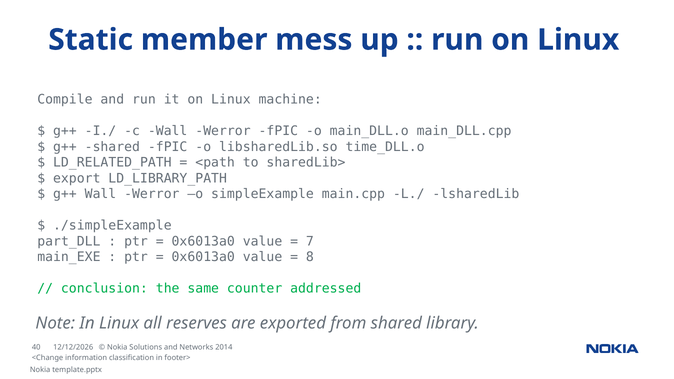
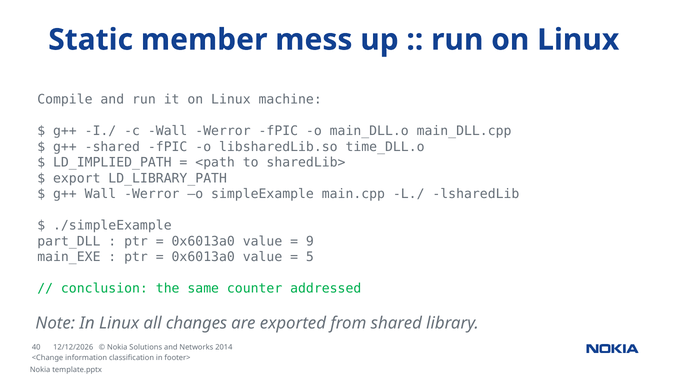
LD_RELATED_PATH: LD_RELATED_PATH -> LD_IMPLIED_PATH (112, 163)
7: 7 -> 9 (310, 241)
8: 8 -> 5 (310, 257)
reserves: reserves -> changes (197, 324)
